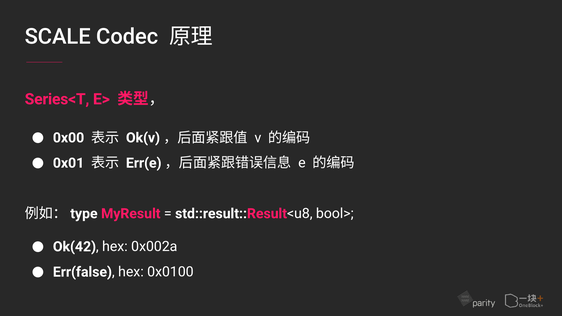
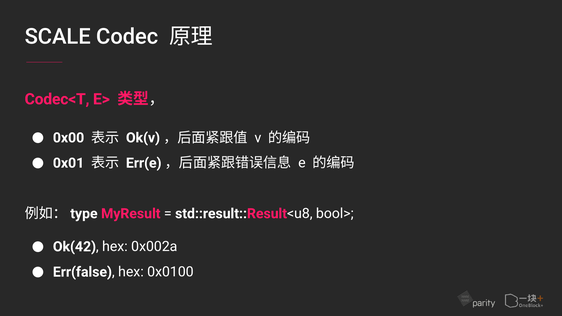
Series<T: Series<T -> Codec<T (57, 99)
